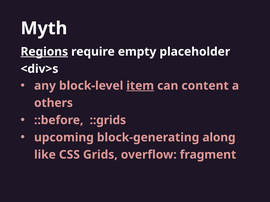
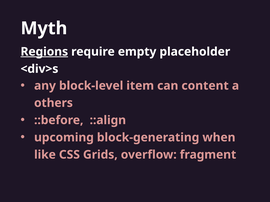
item underline: present -> none (140, 86)
::grids: ::grids -> ::align (108, 120)
along: along -> when (219, 138)
